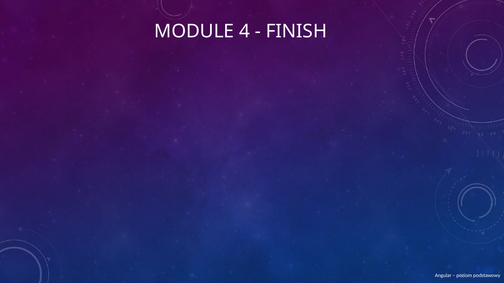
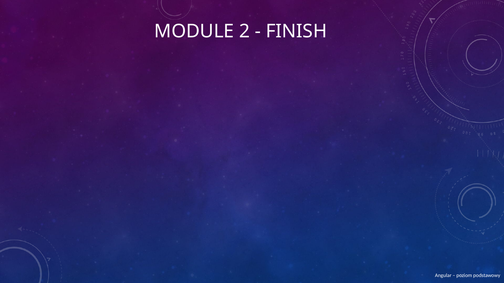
4: 4 -> 2 (244, 31)
